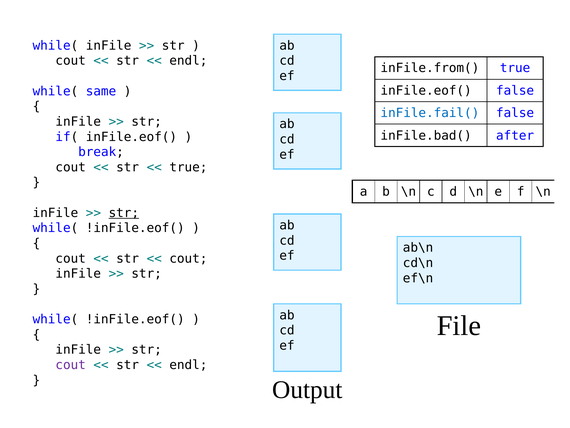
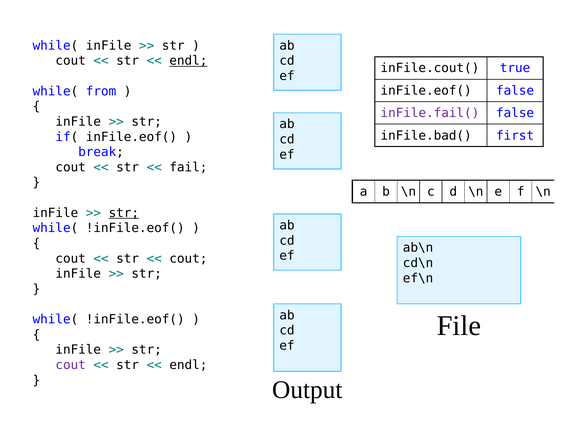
endl underline: none -> present (188, 61)
inFile.from(: inFile.from( -> inFile.cout( (430, 68)
same: same -> from (101, 91)
inFile.fail( colour: blue -> purple (430, 113)
after: after -> first (515, 135)
true: true -> fail (188, 167)
